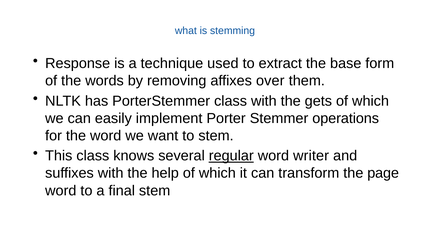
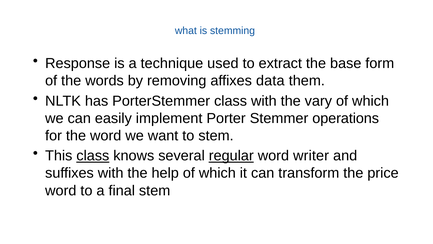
over: over -> data (270, 81)
gets: gets -> vary (318, 101)
class underline: none -> present (93, 156)
page: page -> price (383, 173)
